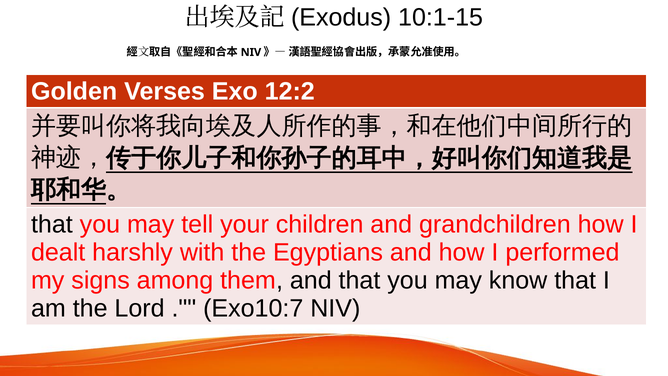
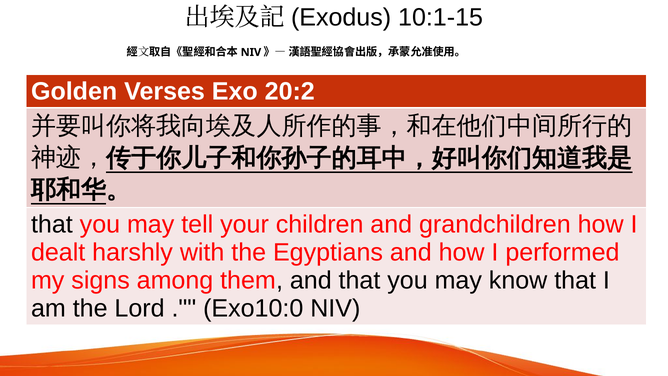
12:2: 12:2 -> 20:2 (290, 92)
Exo10:7: Exo10:7 -> Exo10:0 (253, 308)
